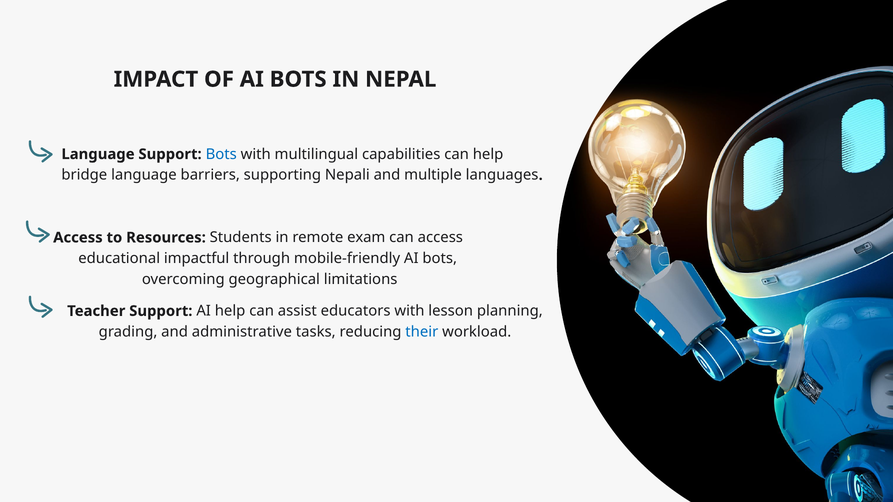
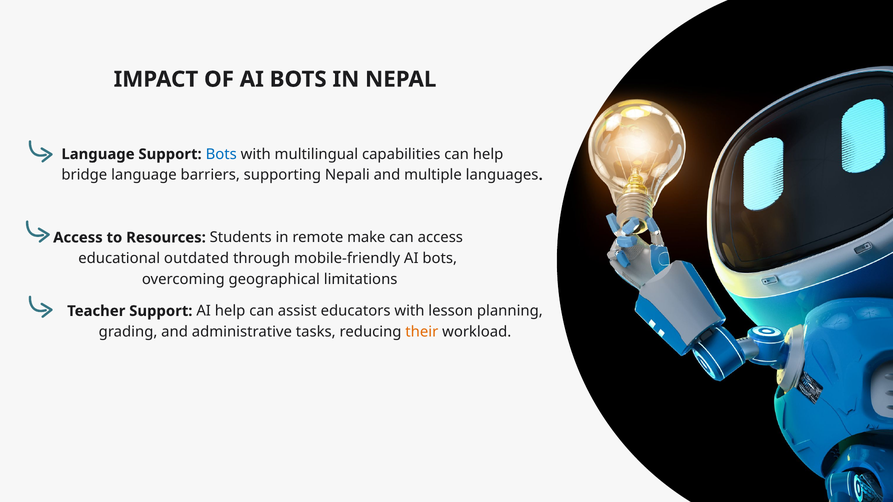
exam: exam -> make (366, 238)
impactful: impactful -> outdated (197, 259)
their colour: blue -> orange (422, 332)
